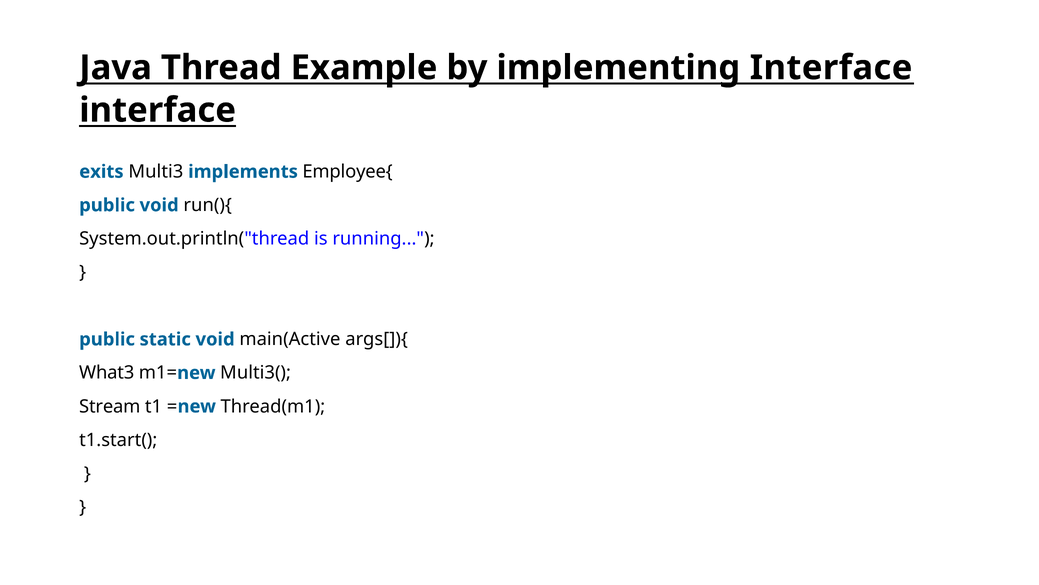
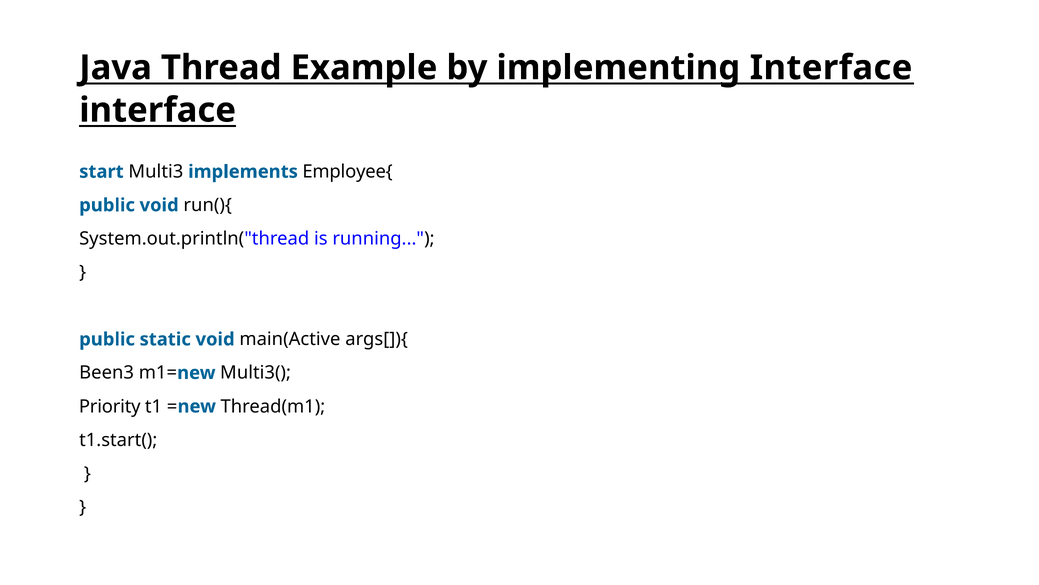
exits: exits -> start (101, 172)
What3: What3 -> Been3 (107, 373)
Stream: Stream -> Priority (110, 406)
